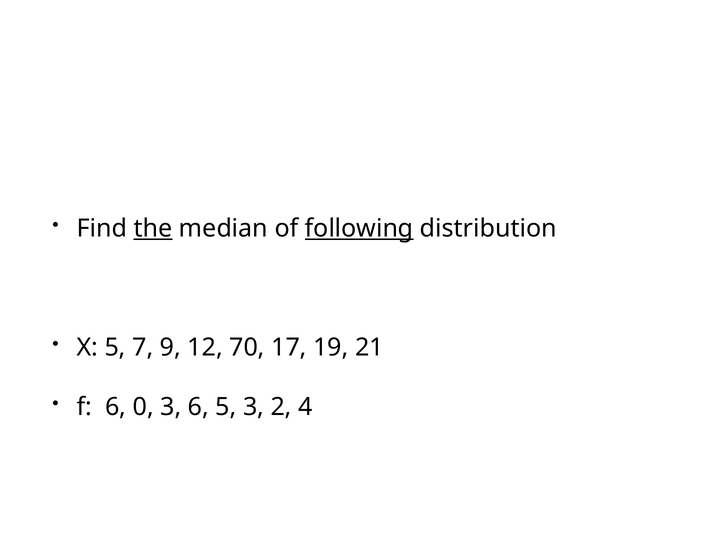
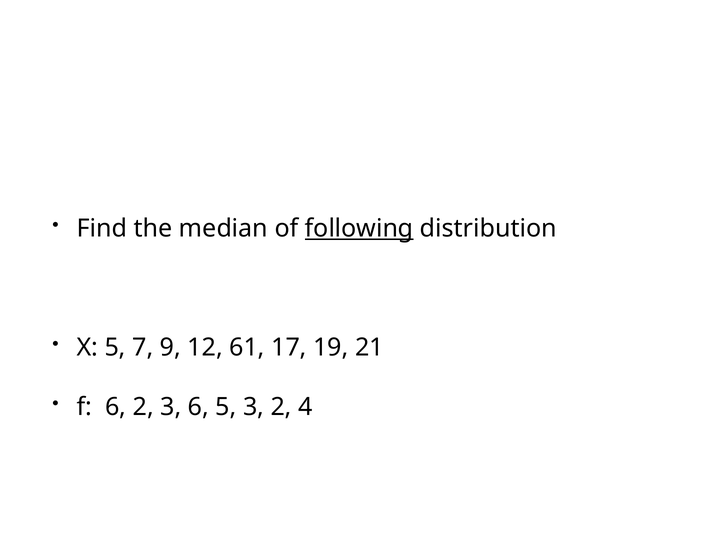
the underline: present -> none (153, 228)
70: 70 -> 61 (247, 347)
6 0: 0 -> 2 (143, 406)
